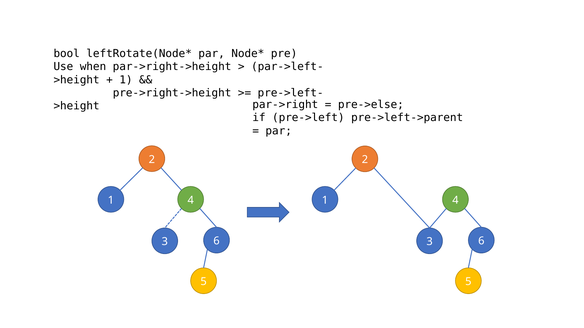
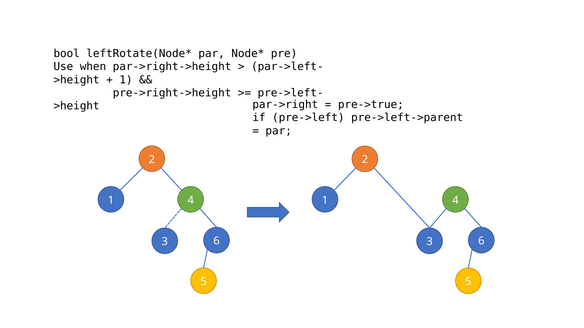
pre->else: pre->else -> pre->true (371, 105)
